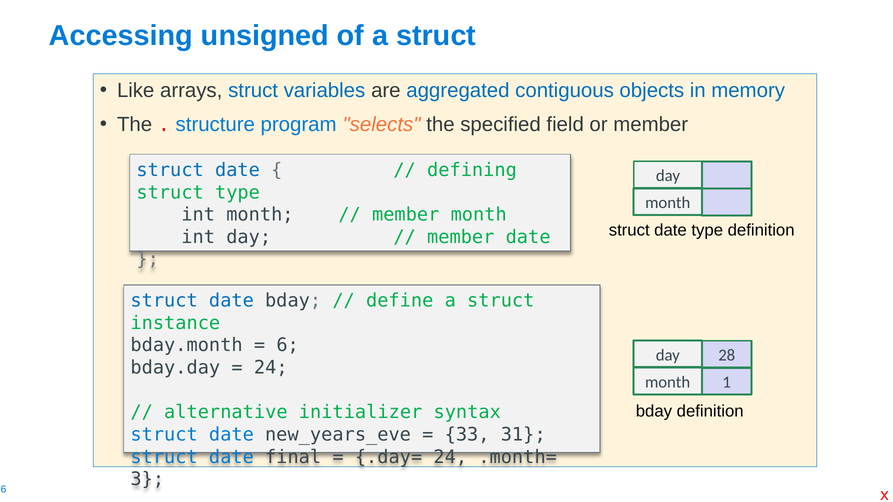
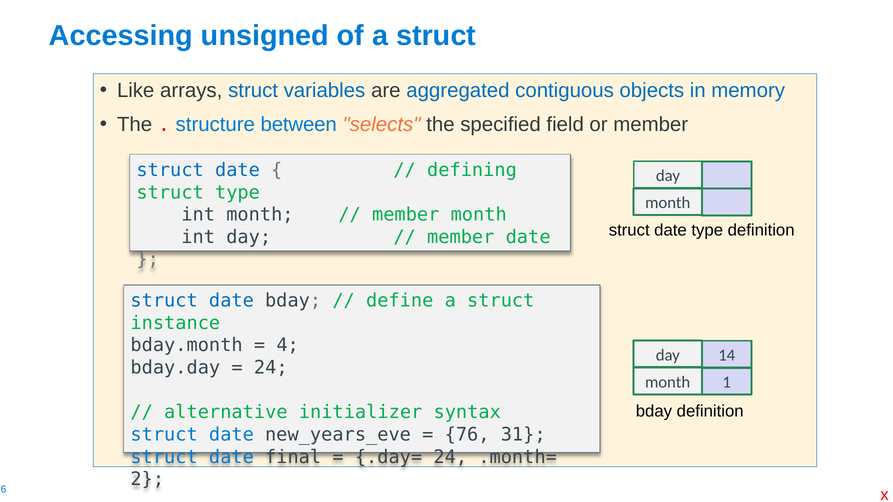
program: program -> between (299, 124)
6: 6 -> 4 (288, 346)
28: 28 -> 14 (727, 356)
33: 33 -> 76 (467, 435)
3: 3 -> 2 (147, 480)
